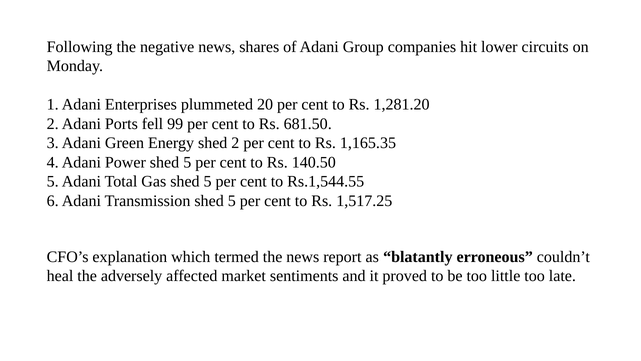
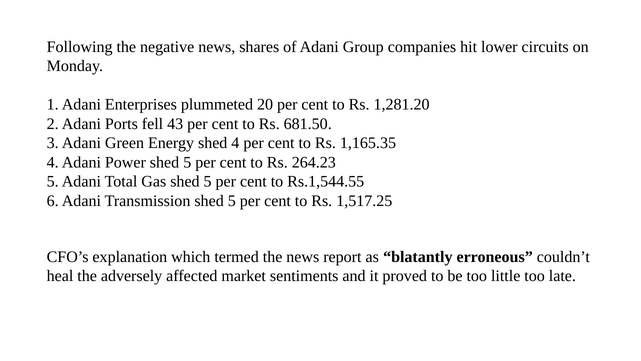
99: 99 -> 43 (175, 124)
shed 2: 2 -> 4 (235, 143)
140.50: 140.50 -> 264.23 (314, 162)
